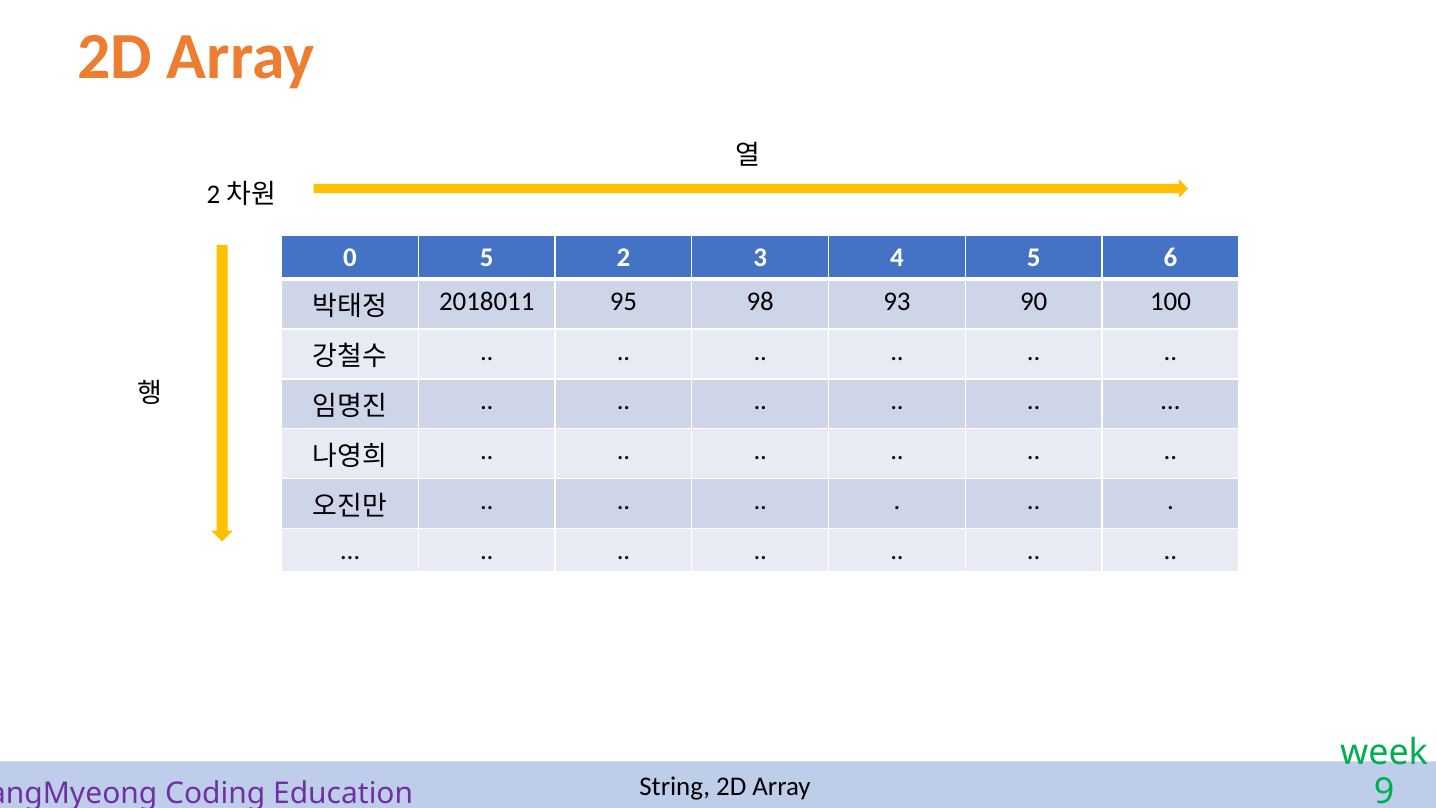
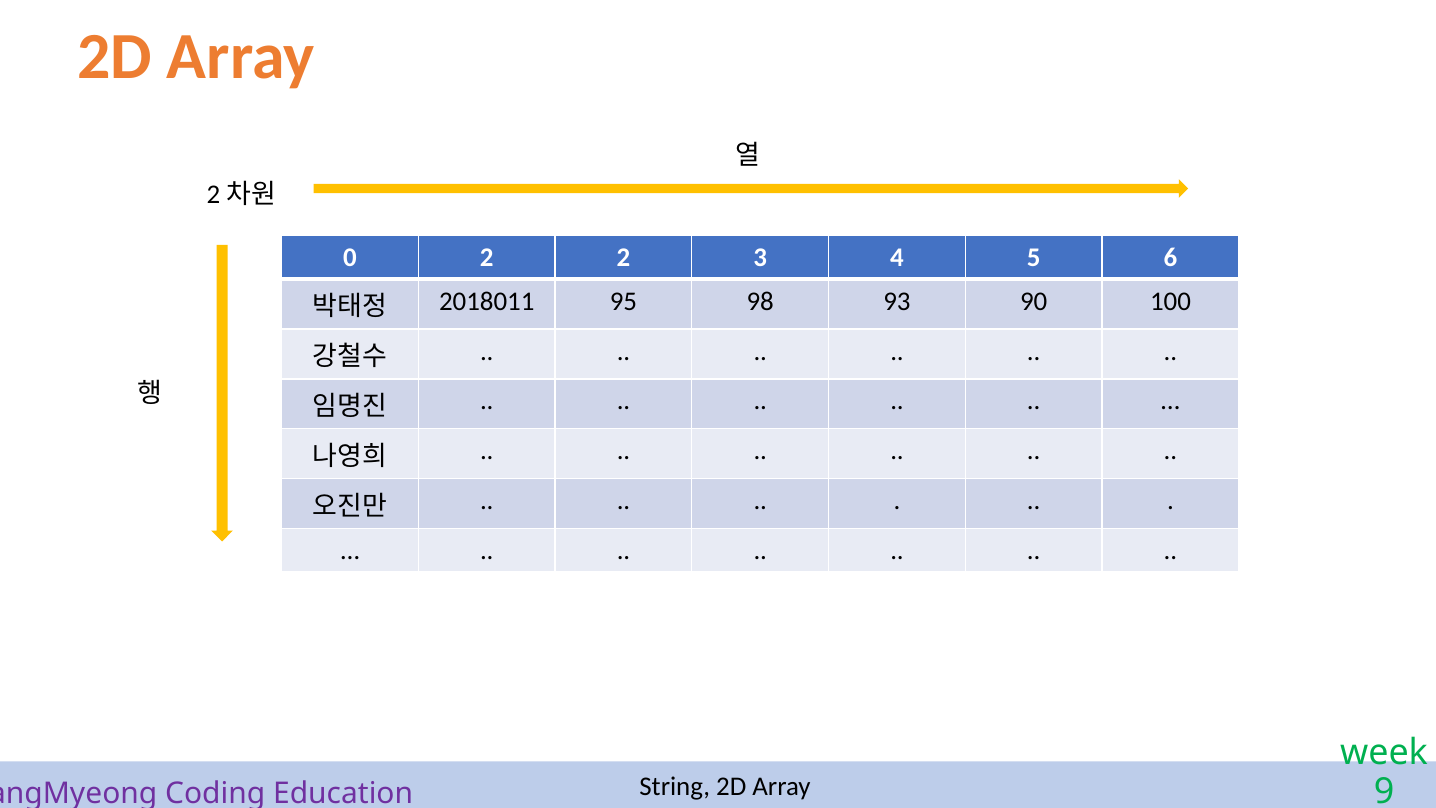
0 5: 5 -> 2 (487, 258)
